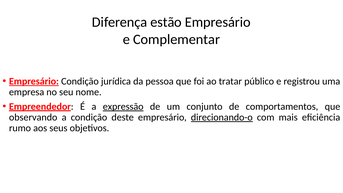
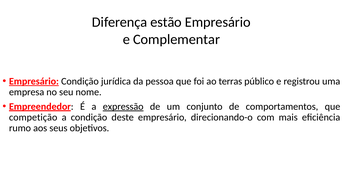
tratar: tratar -> terras (230, 81)
observando: observando -> competição (33, 117)
direcionando-o underline: present -> none (222, 117)
